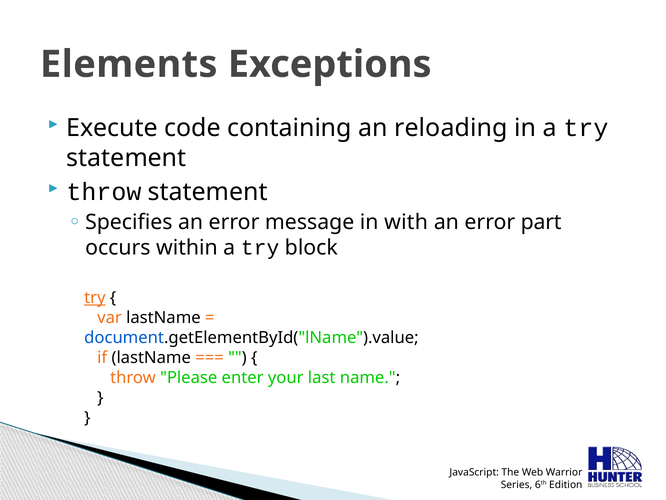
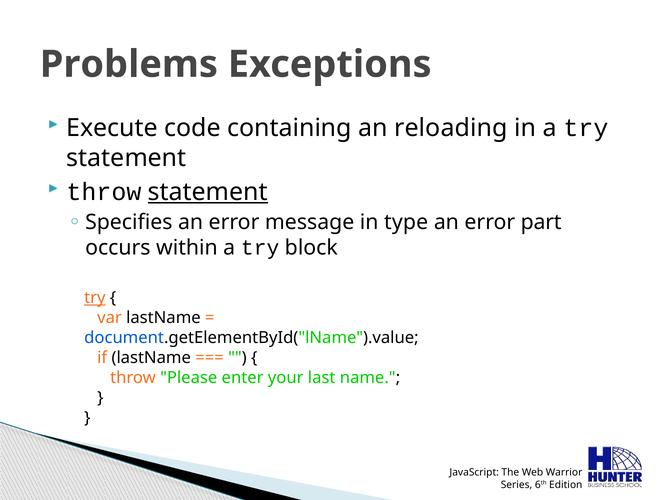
Elements: Elements -> Problems (129, 64)
statement underline: none -> present (208, 192)
with: with -> type (406, 222)
